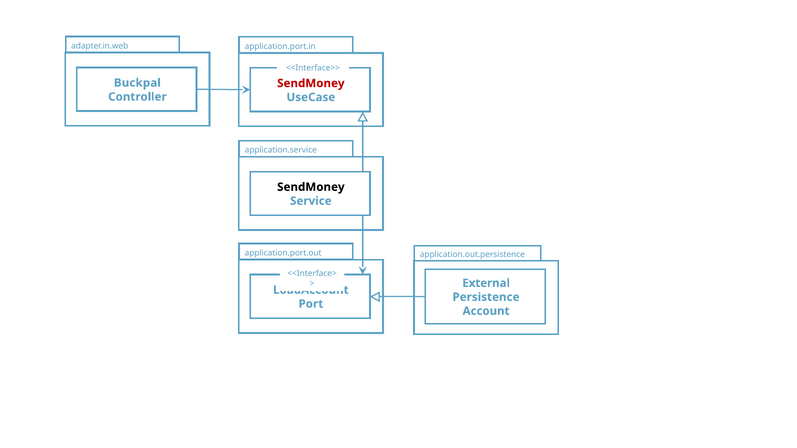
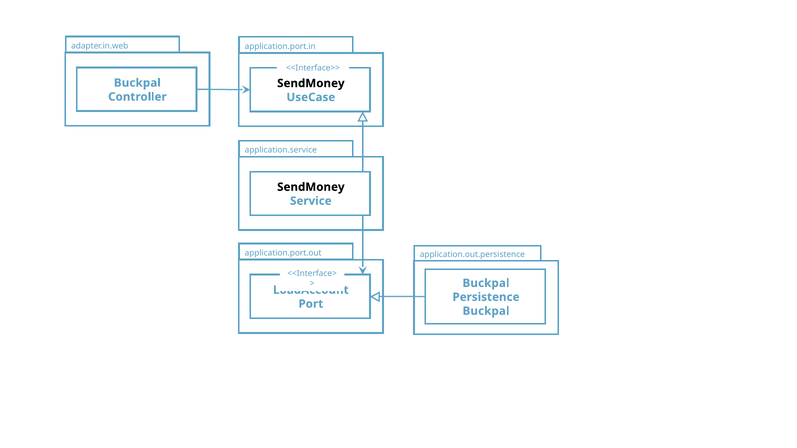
SendMoney colour: red -> black (311, 83)
External: External -> Buckpal (486, 283)
Account: Account -> Buckpal (486, 311)
